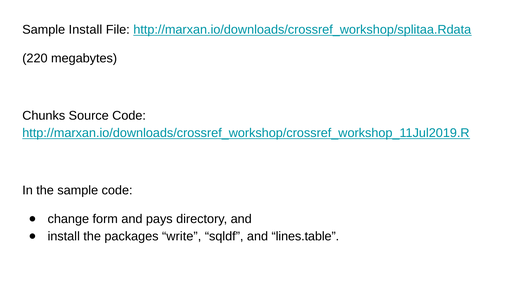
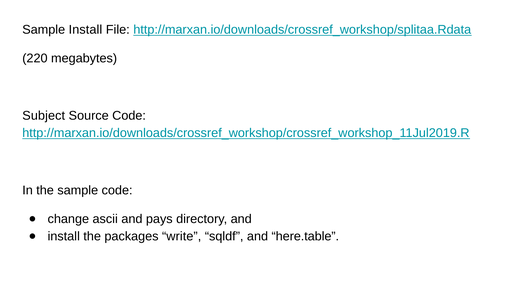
Chunks: Chunks -> Subject (44, 116)
form: form -> ascii (105, 219)
lines.table: lines.table -> here.table (305, 237)
